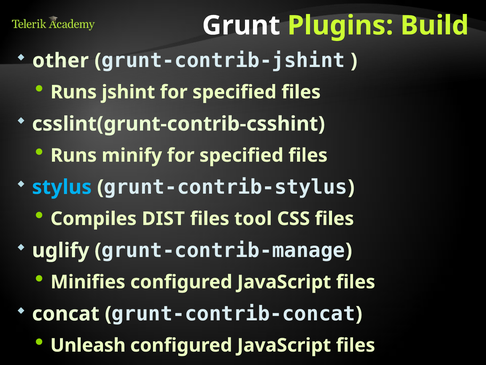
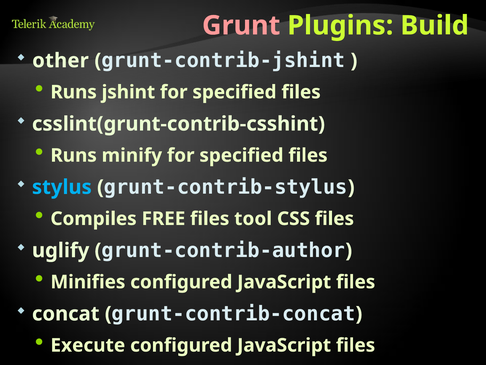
Grunt colour: white -> pink (241, 26)
DIST: DIST -> FREE (163, 218)
grunt-contrib-manage: grunt-contrib-manage -> grunt-contrib-author (223, 250)
Unleash: Unleash -> Execute (88, 345)
